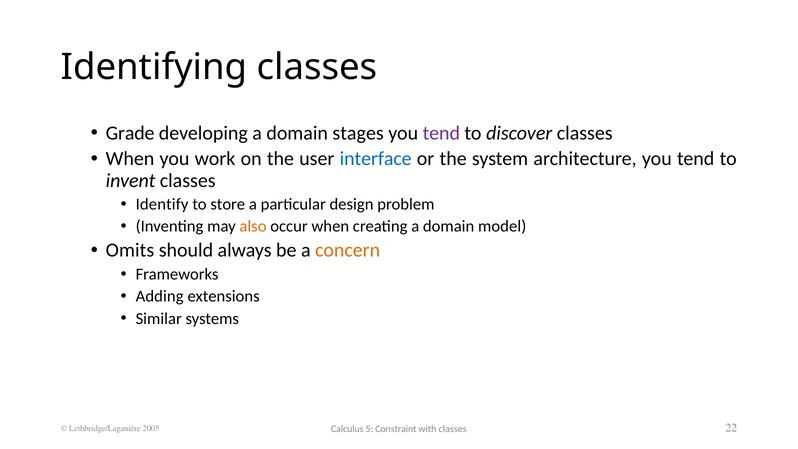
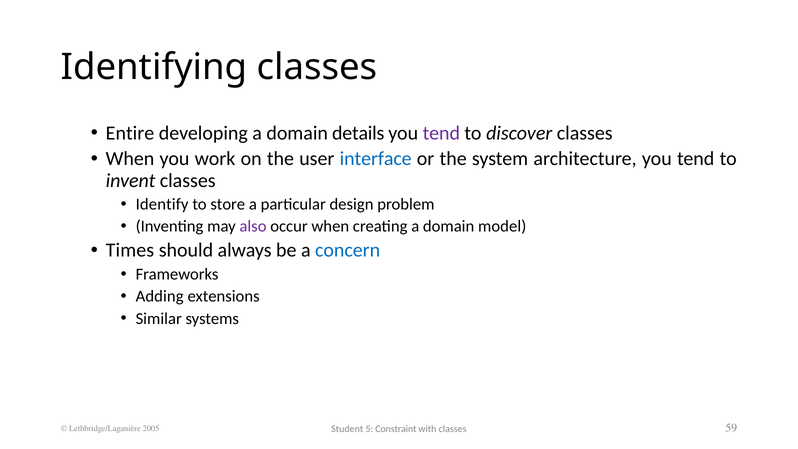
Grade: Grade -> Entire (130, 133)
stages: stages -> details (358, 133)
also colour: orange -> purple (253, 226)
Omits: Omits -> Times (130, 250)
concern colour: orange -> blue (348, 250)
Calculus: Calculus -> Student (347, 429)
22: 22 -> 59 (731, 428)
